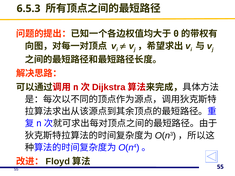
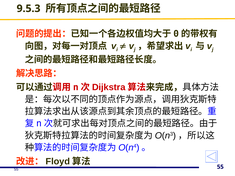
6.5.3: 6.5.3 -> 9.5.3 (29, 9)
